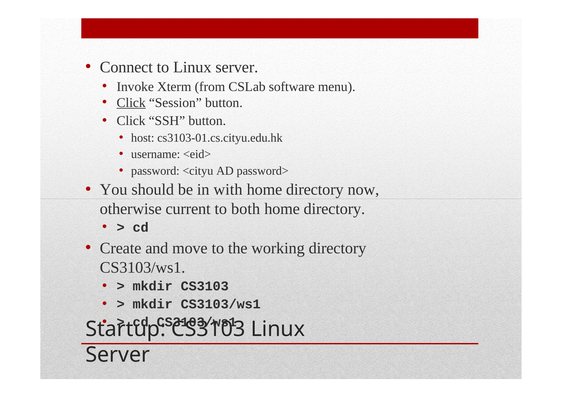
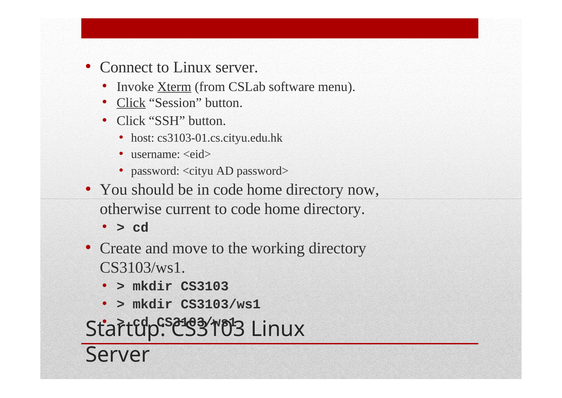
Xterm underline: none -> present (174, 87)
in with: with -> code (228, 190)
to both: both -> code (246, 209)
